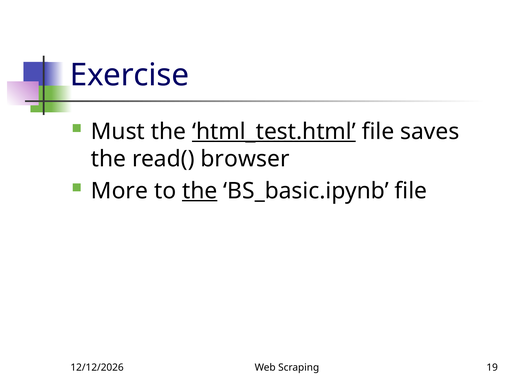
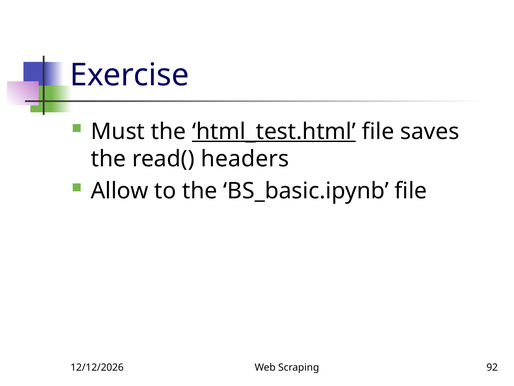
browser: browser -> headers (245, 159)
More: More -> Allow (120, 191)
the underline: present -> none (200, 191)
19: 19 -> 92 (492, 367)
